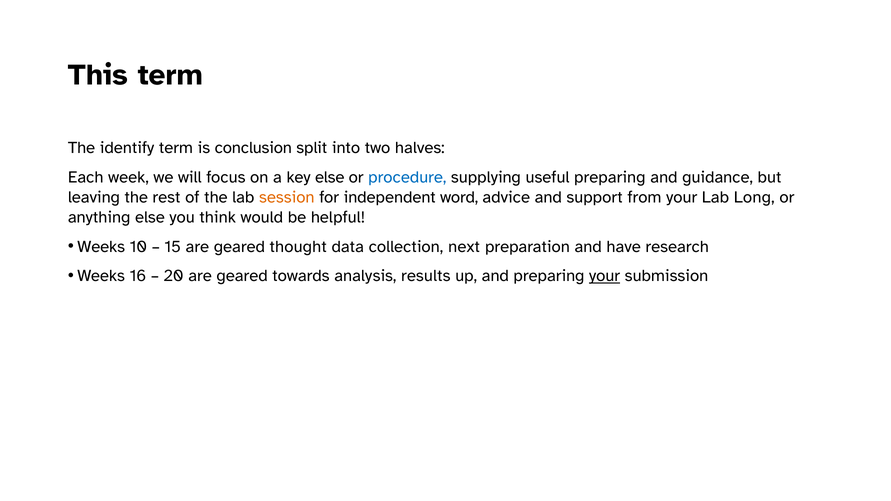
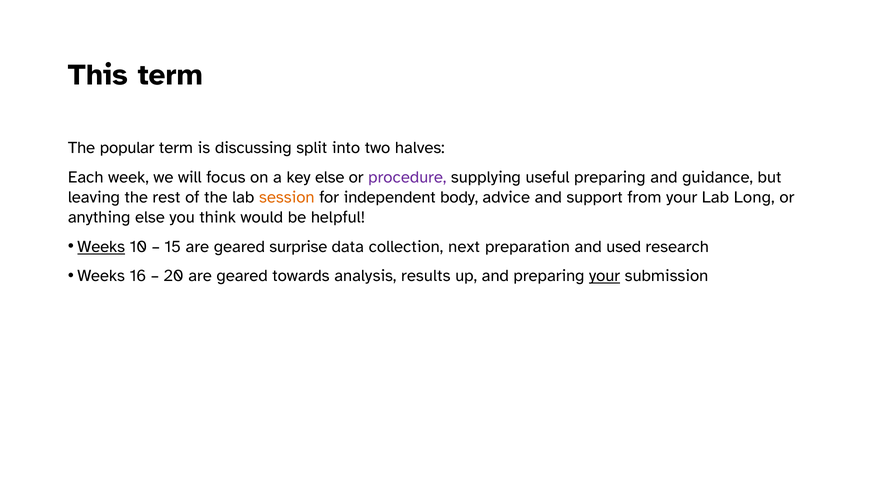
identify: identify -> popular (127, 148)
conclusion: conclusion -> discussing (253, 148)
procedure colour: blue -> purple (407, 177)
word: word -> body (459, 197)
Weeks underline: none -> present (101, 247)
thought: thought -> surprise (298, 247)
have: have -> used (624, 247)
